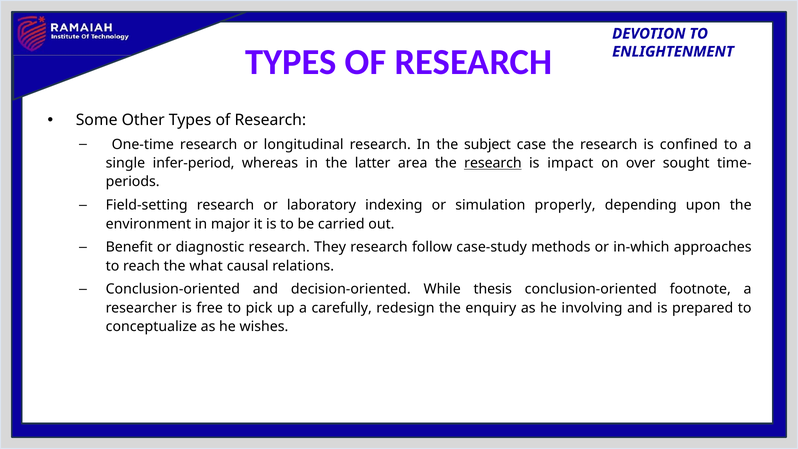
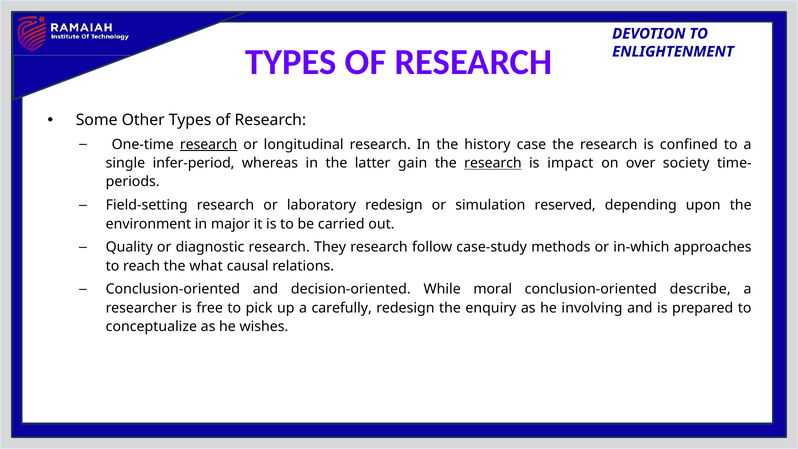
research underline: none -> present (209, 144)
subject: subject -> history (487, 144)
area: area -> gain (413, 163)
sought: sought -> society (686, 163)
laboratory indexing: indexing -> redesign (394, 205)
properly: properly -> reserved (565, 205)
Benefit: Benefit -> Quality (129, 247)
thesis: thesis -> moral (493, 289)
footnote: footnote -> describe (700, 289)
